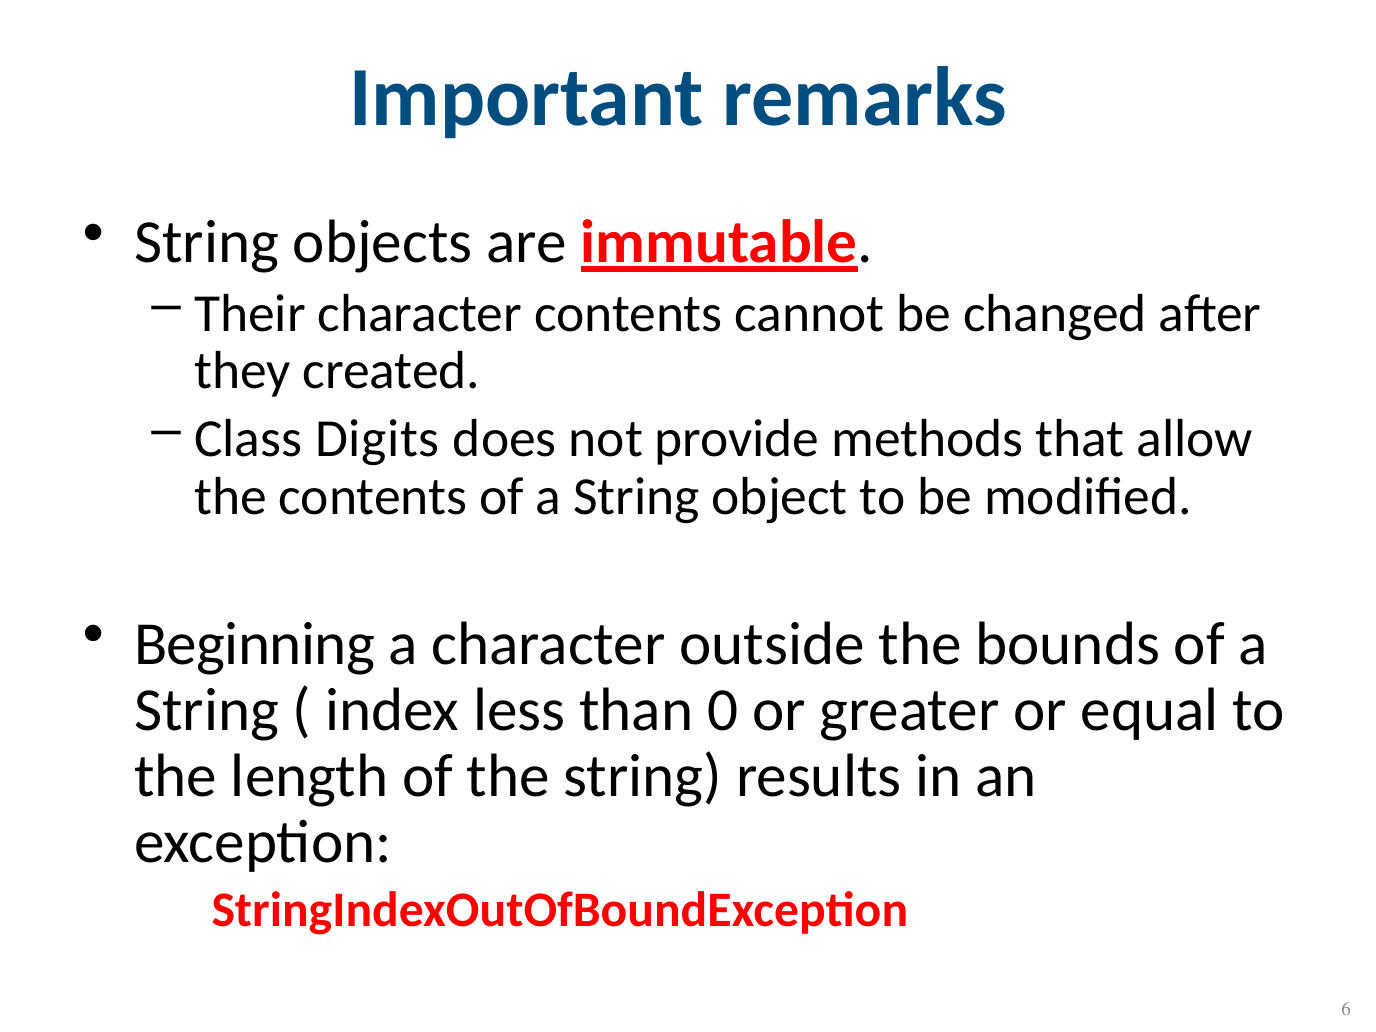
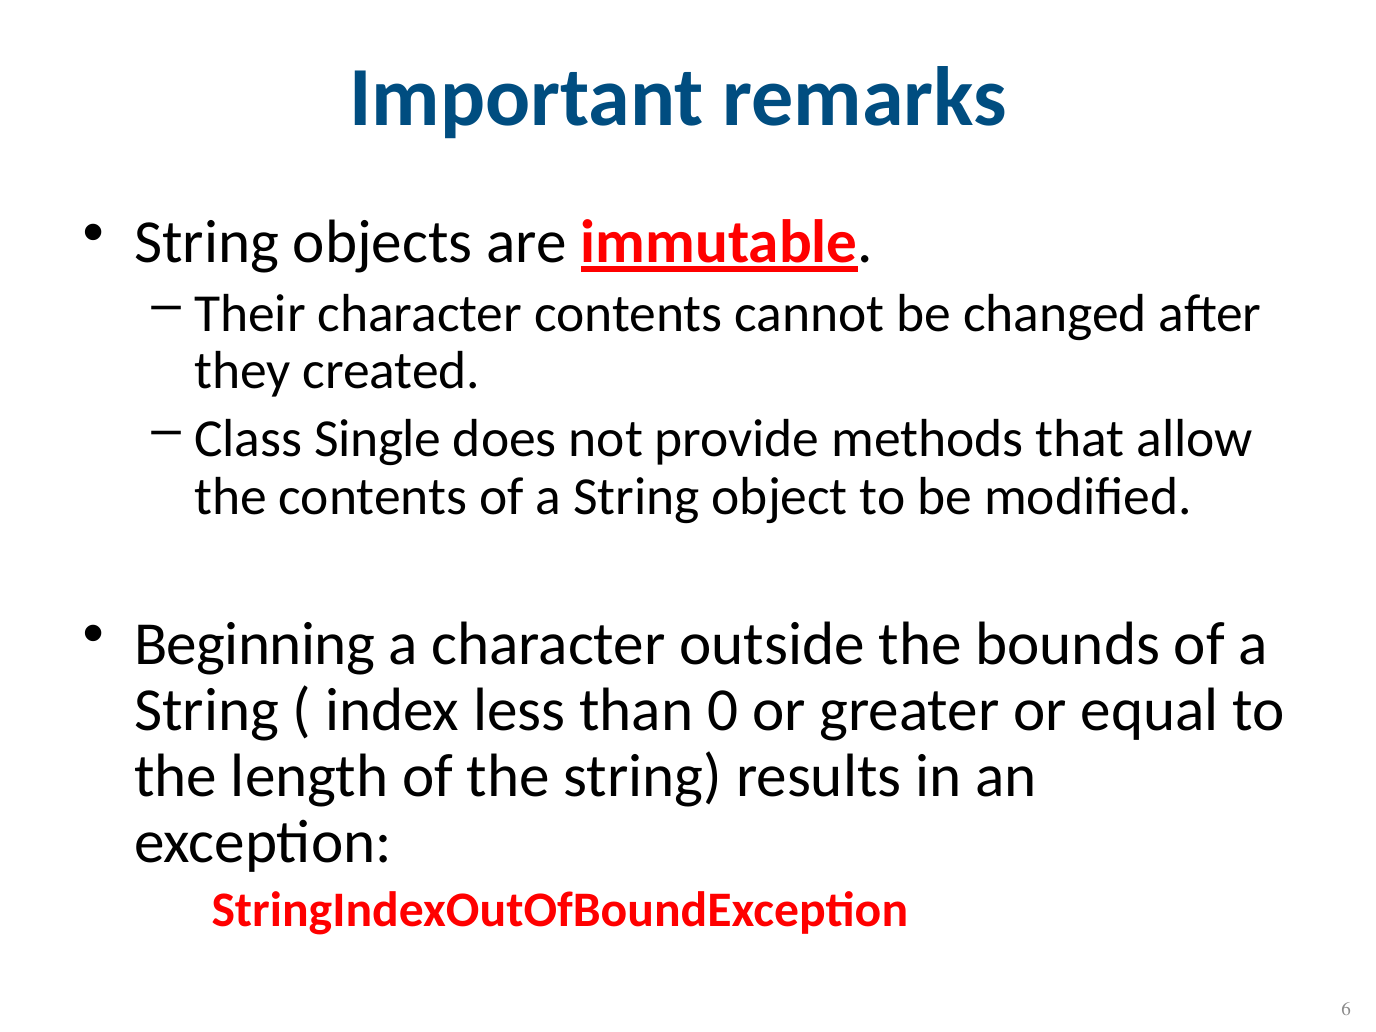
Digits: Digits -> Single (378, 439)
